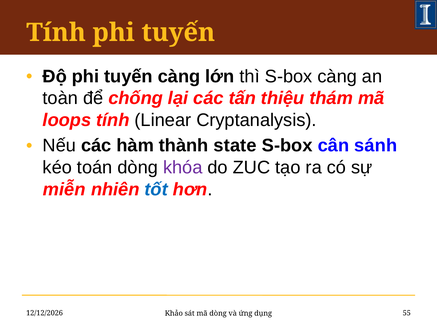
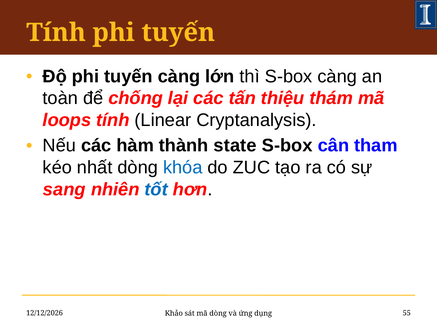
sánh: sánh -> tham (376, 145)
toán: toán -> nhất (95, 167)
khóa colour: purple -> blue (183, 167)
miễn: miễn -> sang (64, 189)
